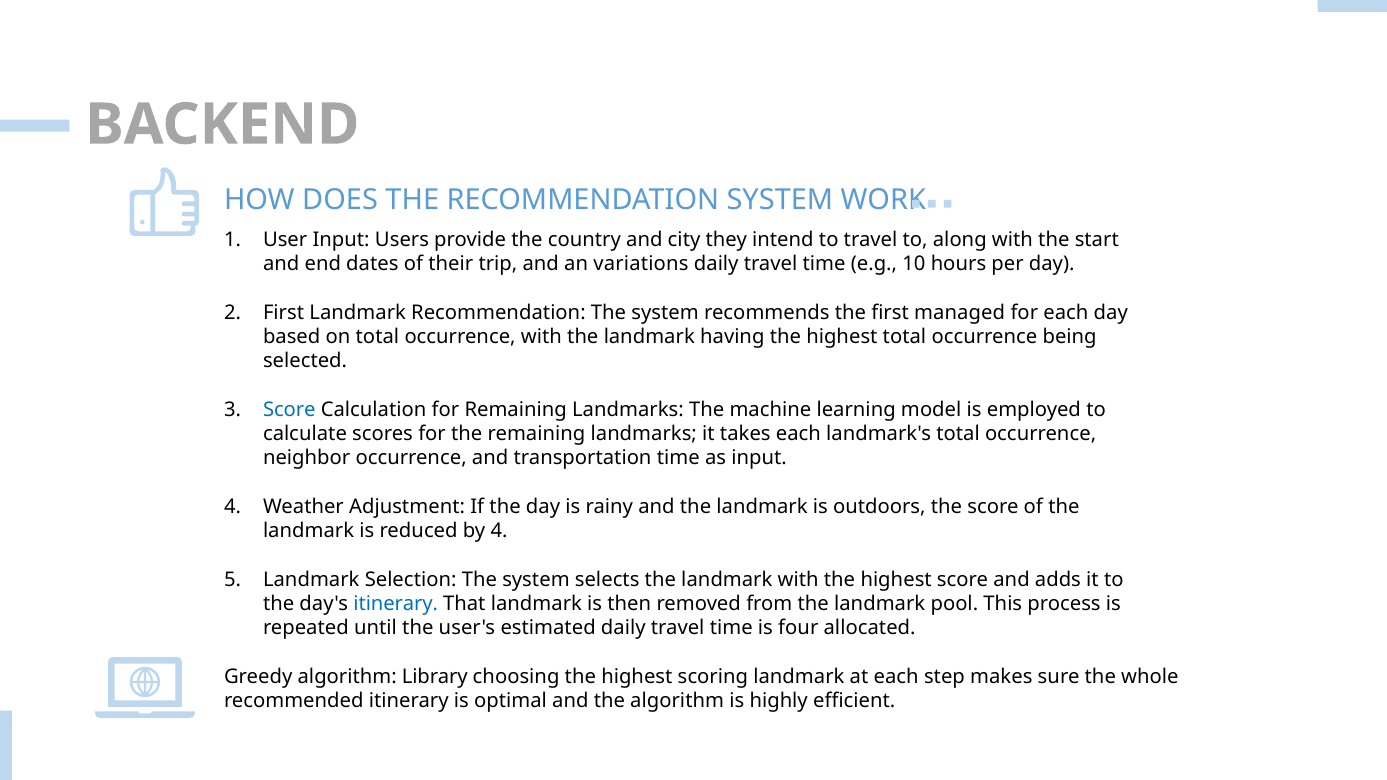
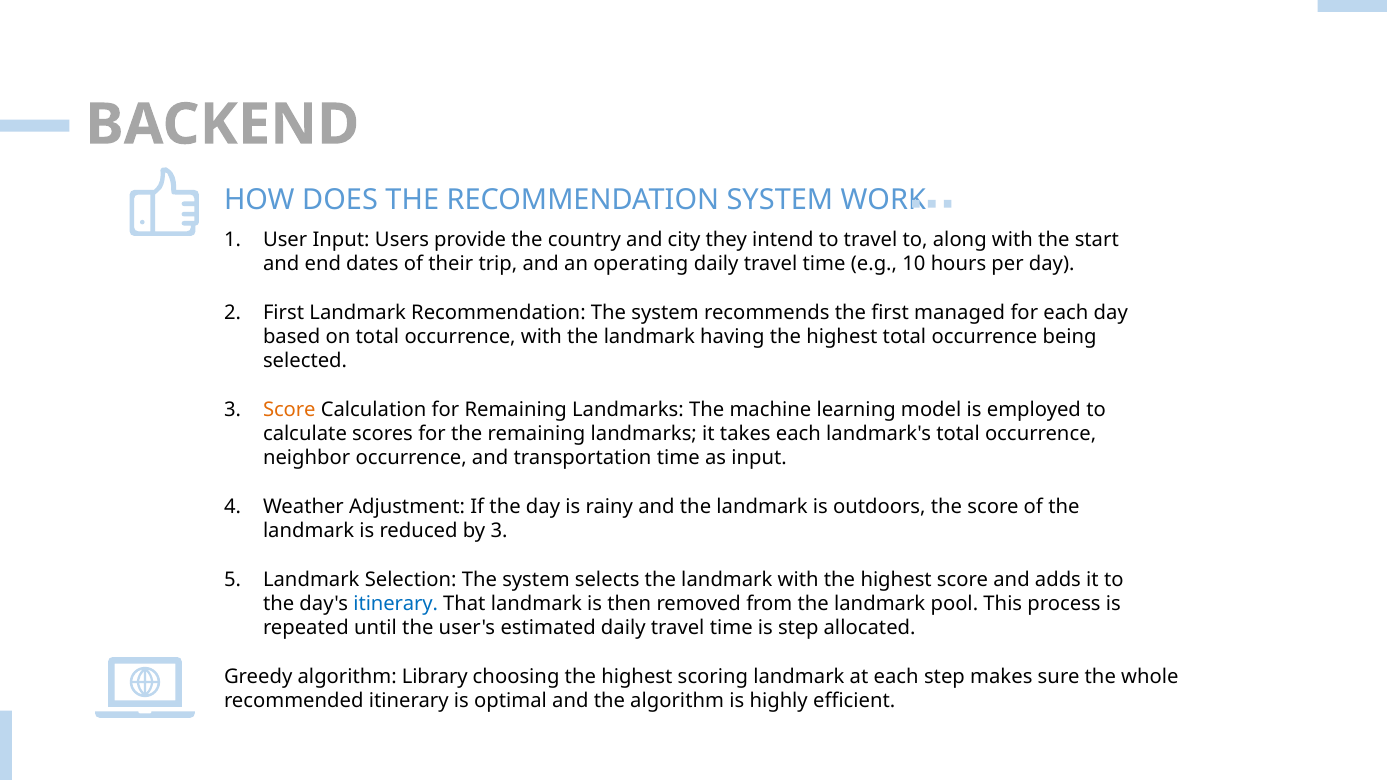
variations: variations -> operating (641, 264)
Score colour: blue -> orange (289, 410)
by 4: 4 -> 3 (499, 531)
is four: four -> step (798, 628)
